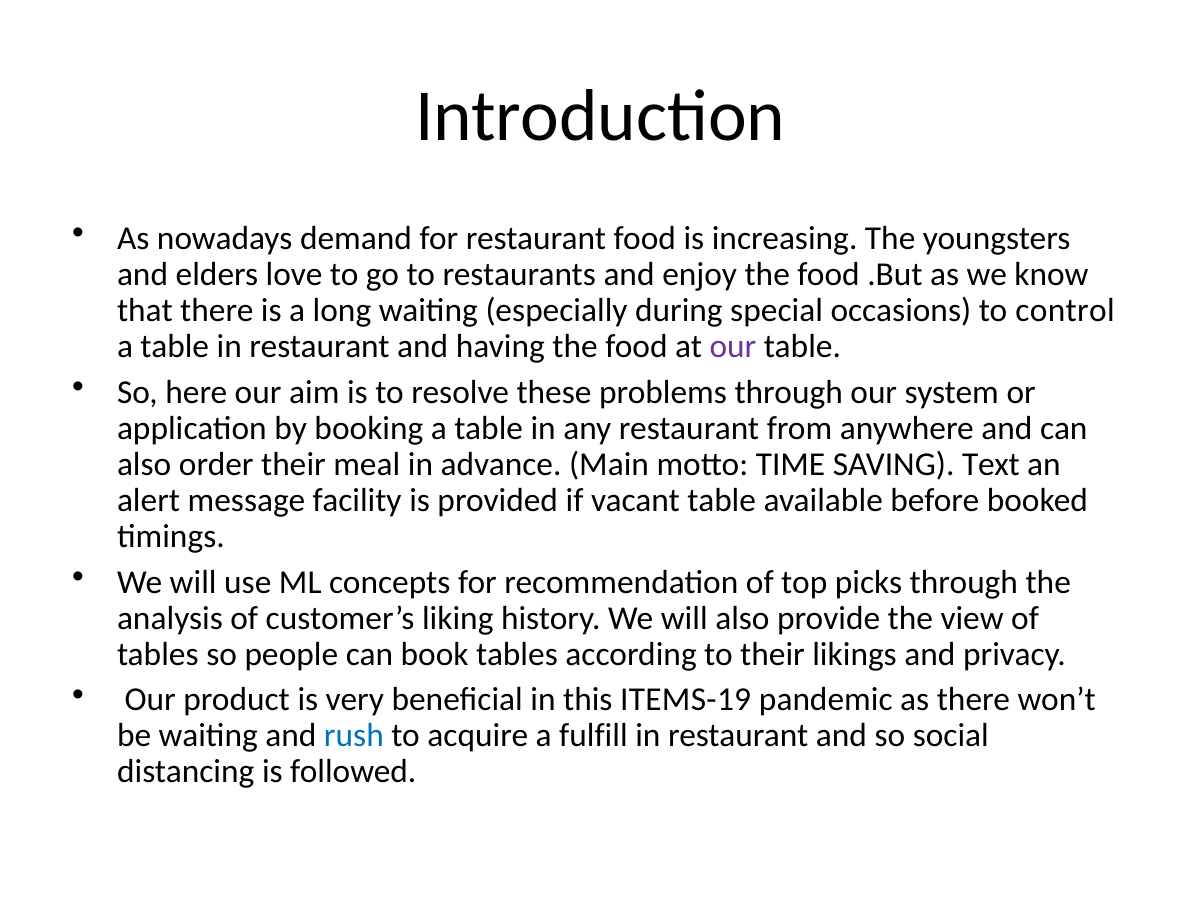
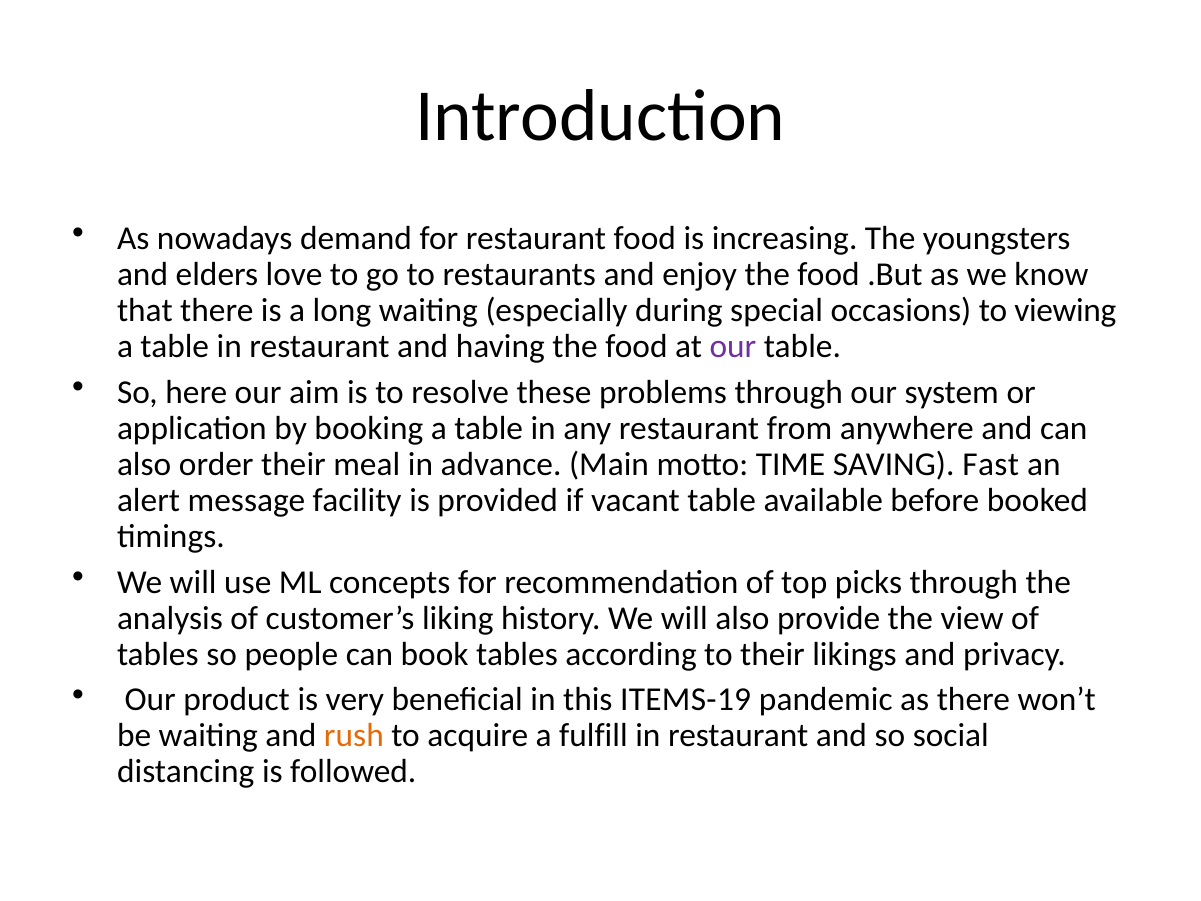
control: control -> viewing (1065, 311)
Text: Text -> Fast (991, 464)
rush colour: blue -> orange (354, 736)
